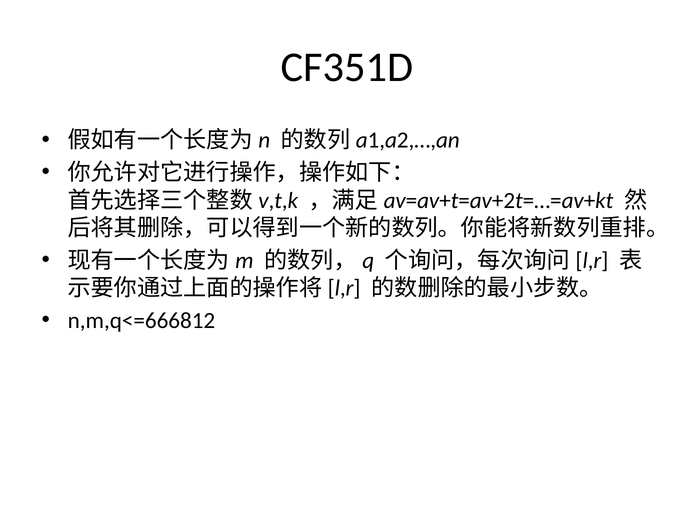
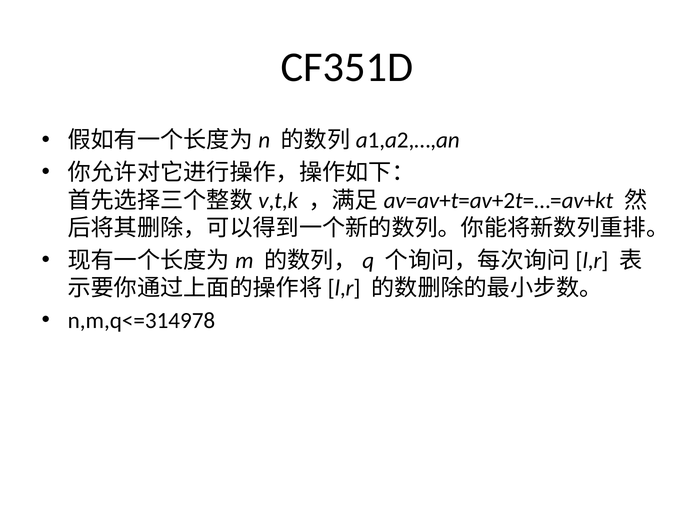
n,m,q<=666812: n,m,q<=666812 -> n,m,q<=314978 (141, 321)
